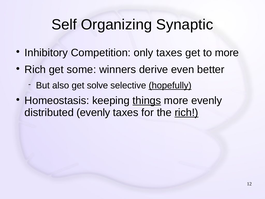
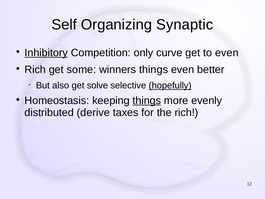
Inhibitory underline: none -> present (46, 53)
only taxes: taxes -> curve (169, 53)
to more: more -> even (227, 53)
winners derive: derive -> things (153, 69)
distributed evenly: evenly -> derive (93, 112)
rich underline: present -> none (186, 112)
